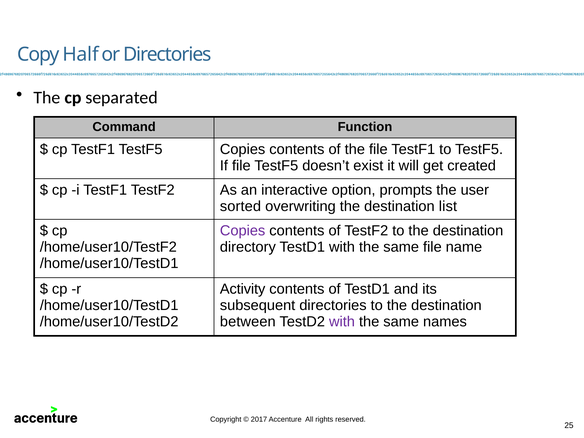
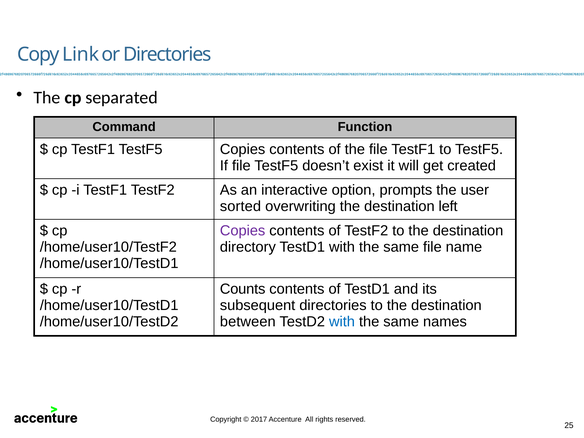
Half: Half -> Link (81, 55)
list: list -> left (448, 206)
Activity: Activity -> Counts (243, 289)
with colour: purple -> blue (342, 322)
